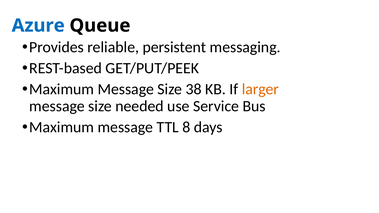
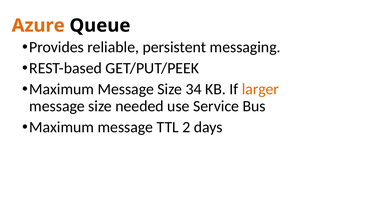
Azure colour: blue -> orange (38, 26)
38: 38 -> 34 (194, 89)
8: 8 -> 2 (186, 127)
